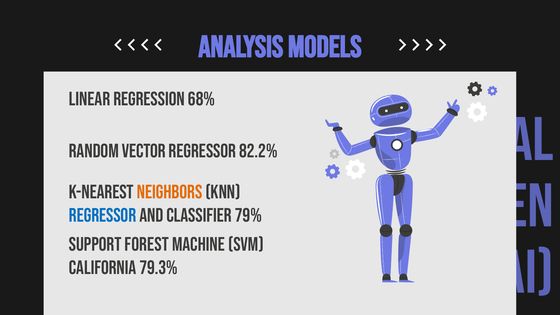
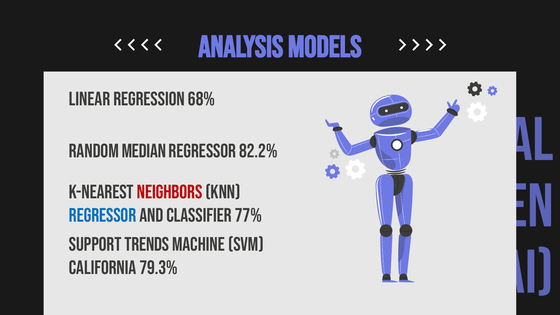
Vector: Vector -> Median (144, 151)
Neighbors colour: orange -> red (170, 192)
79%: 79% -> 77% (248, 216)
Forest: Forest -> Trends (147, 244)
